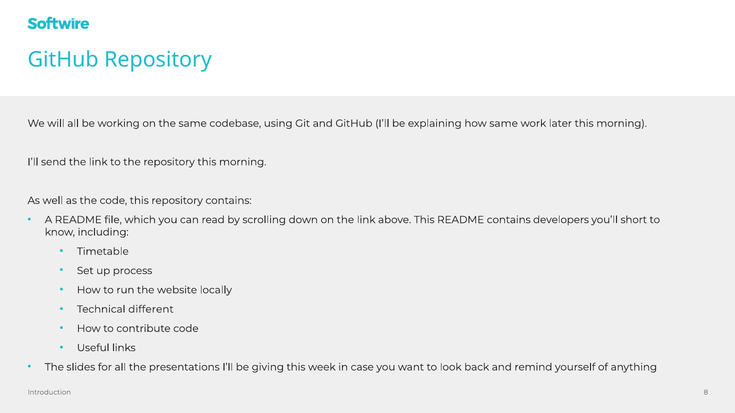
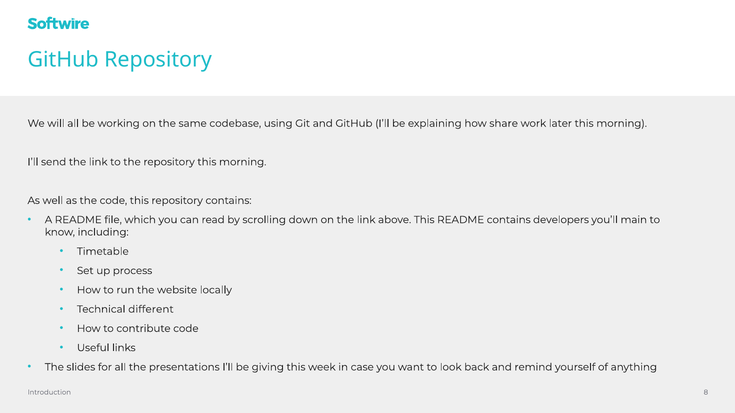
how same: same -> share (504, 124)
short: short -> main (634, 220)
